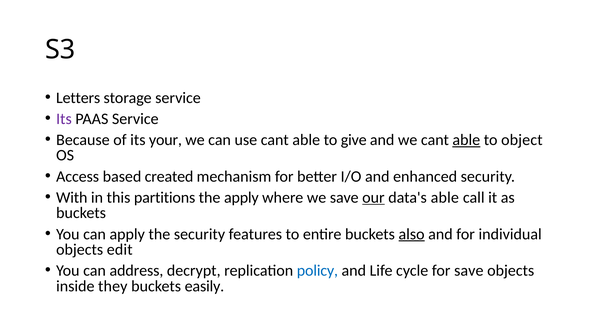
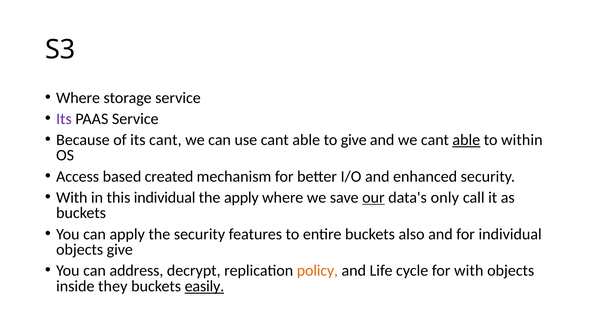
Letters: Letters -> Where (78, 98)
its your: your -> cant (165, 140)
object: object -> within (522, 140)
this partitions: partitions -> individual (165, 198)
data's able: able -> only (445, 198)
also underline: present -> none (412, 234)
objects edit: edit -> give (120, 250)
policy colour: blue -> orange (317, 271)
for save: save -> with (469, 271)
easily underline: none -> present (204, 287)
